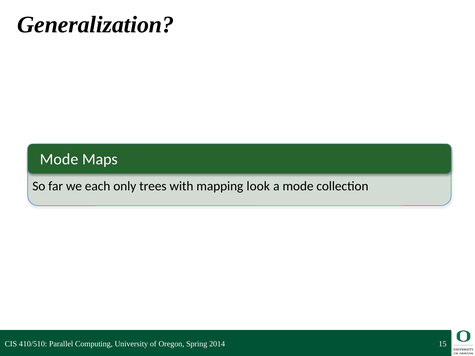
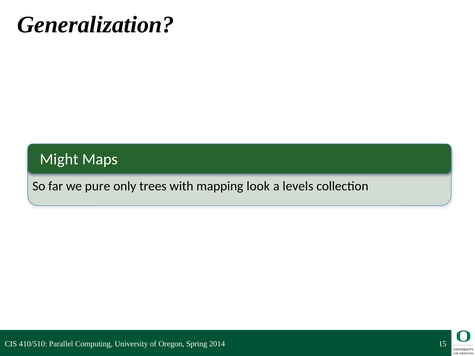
Mode: Mode -> Might (59, 159)
each: each -> pure (98, 186)
a mode: mode -> levels (298, 186)
